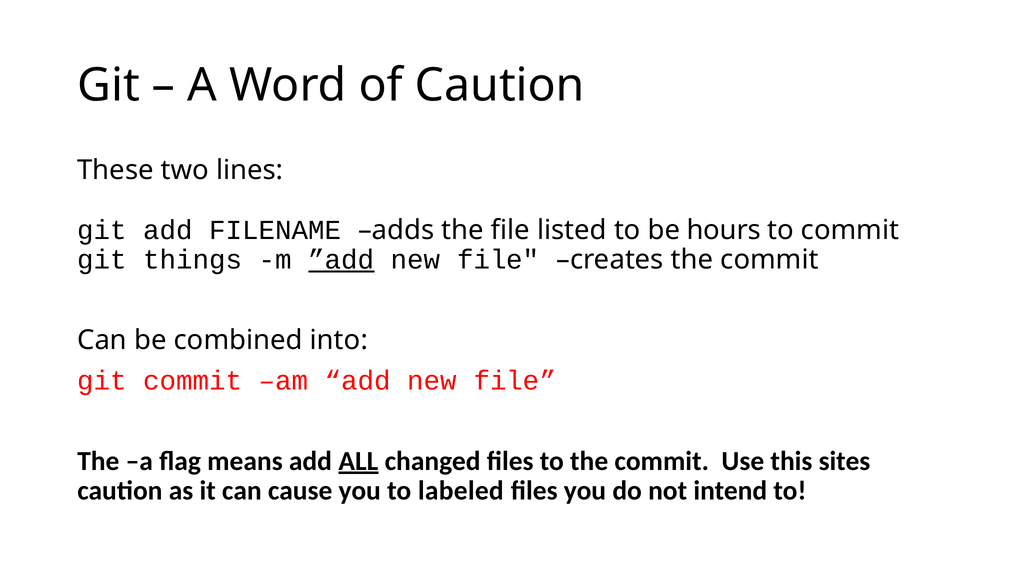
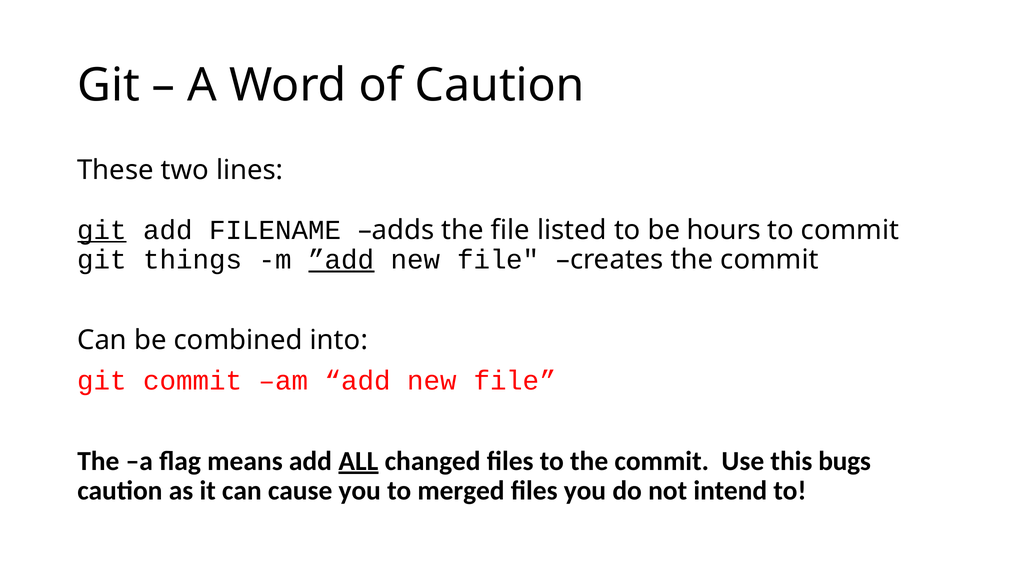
git underline: none -> present (102, 230)
sites: sites -> bugs (845, 461)
labeled: labeled -> merged (461, 491)
